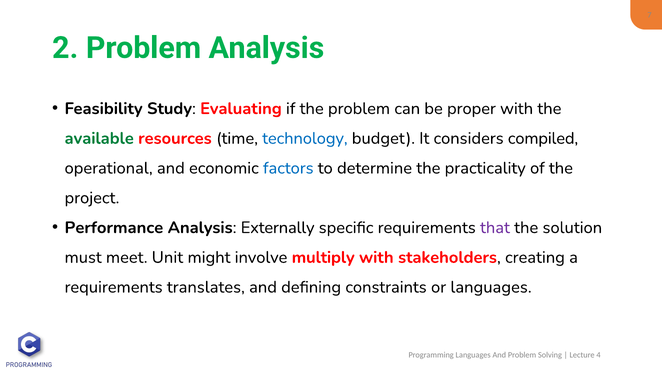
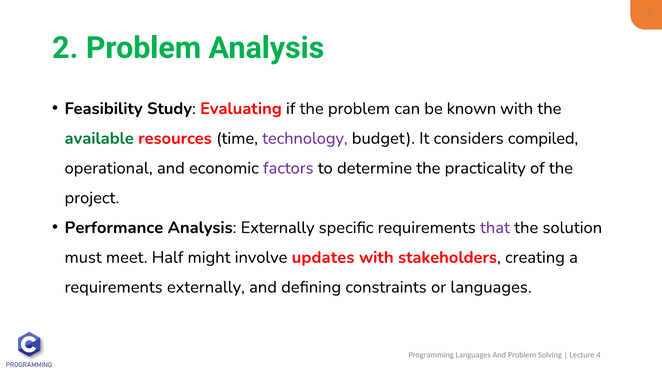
proper: proper -> known (471, 109)
technology colour: blue -> purple (305, 138)
factors colour: blue -> purple (288, 168)
Unit: Unit -> Half (168, 258)
multiply: multiply -> updates (323, 258)
requirements translates: translates -> externally (206, 287)
